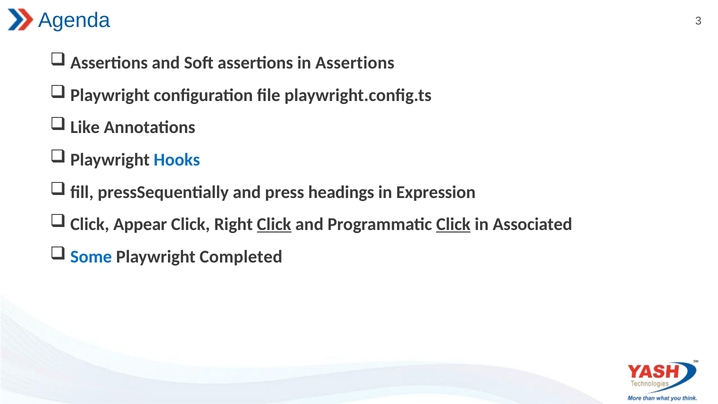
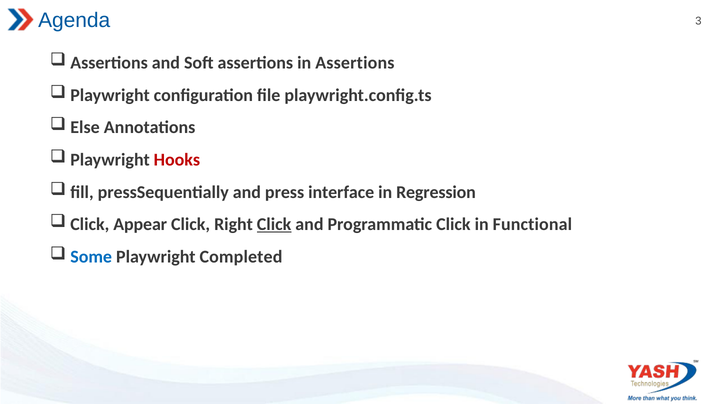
Like: Like -> Else (85, 127)
Hooks colour: blue -> red (177, 160)
headings: headings -> interface (341, 192)
Expression: Expression -> Regression (436, 192)
Click underline: present -> none (453, 224)
Associated: Associated -> Functional (532, 224)
